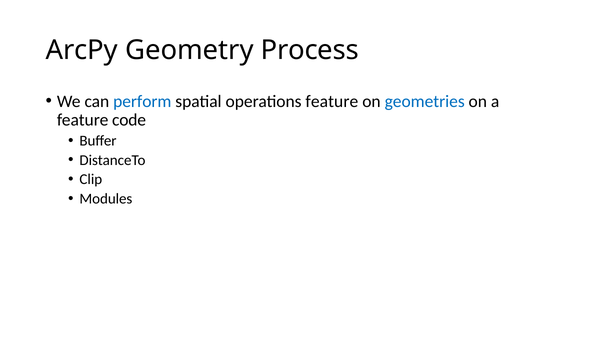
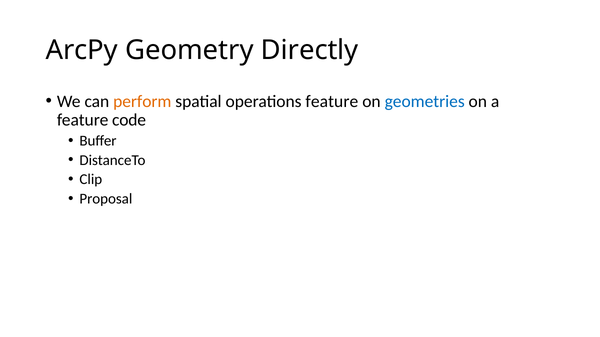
Process: Process -> Directly (310, 50)
perform colour: blue -> orange (142, 101)
Modules: Modules -> Proposal (106, 199)
